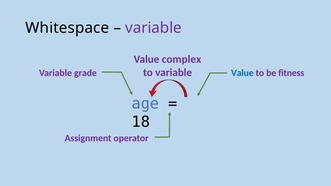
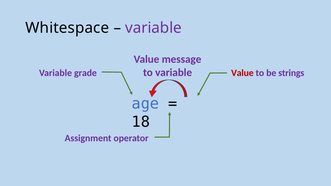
complex: complex -> message (182, 59)
Value colour: blue -> red (242, 73)
fitness: fitness -> strings (291, 73)
